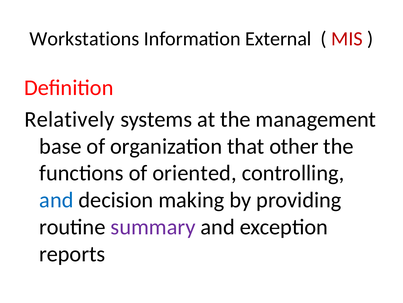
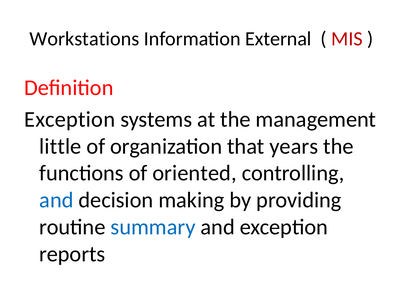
Relatively: Relatively -> Exception (70, 119)
base: base -> little (60, 146)
other: other -> years (294, 146)
summary colour: purple -> blue (153, 227)
